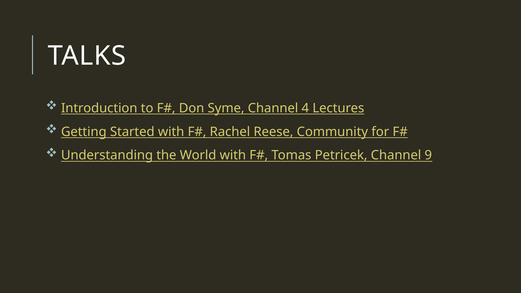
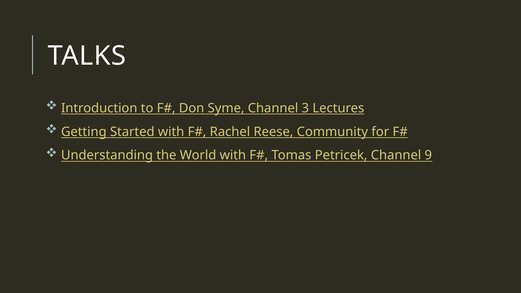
4: 4 -> 3 (305, 108)
